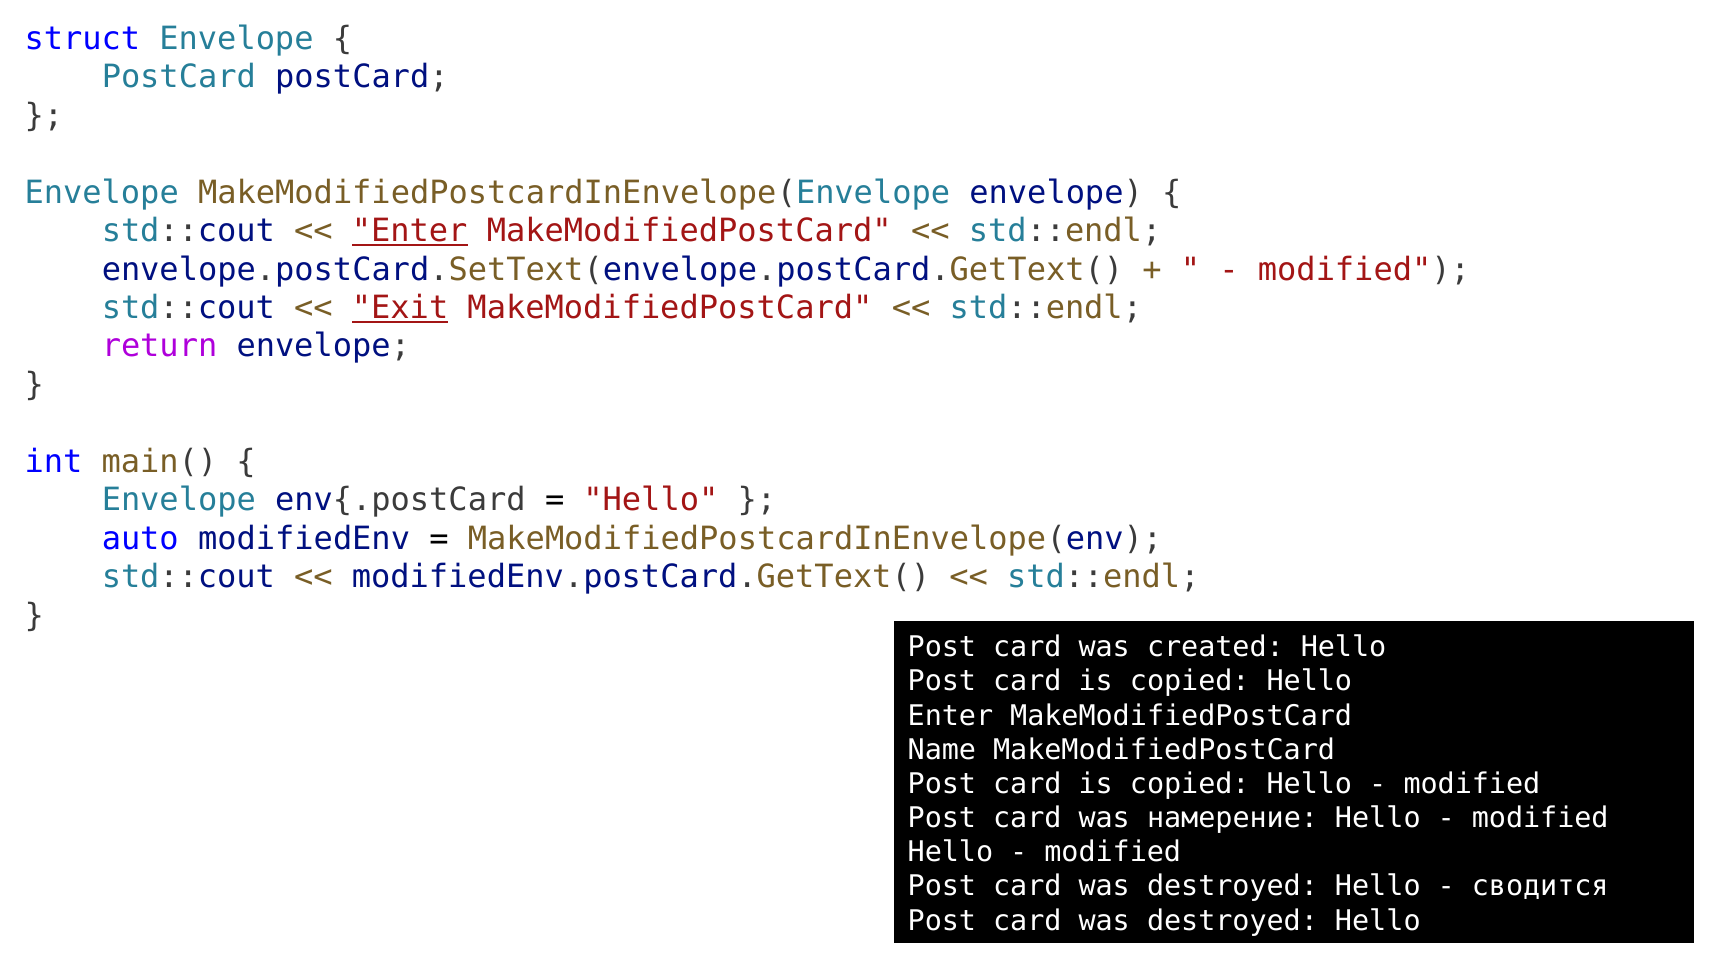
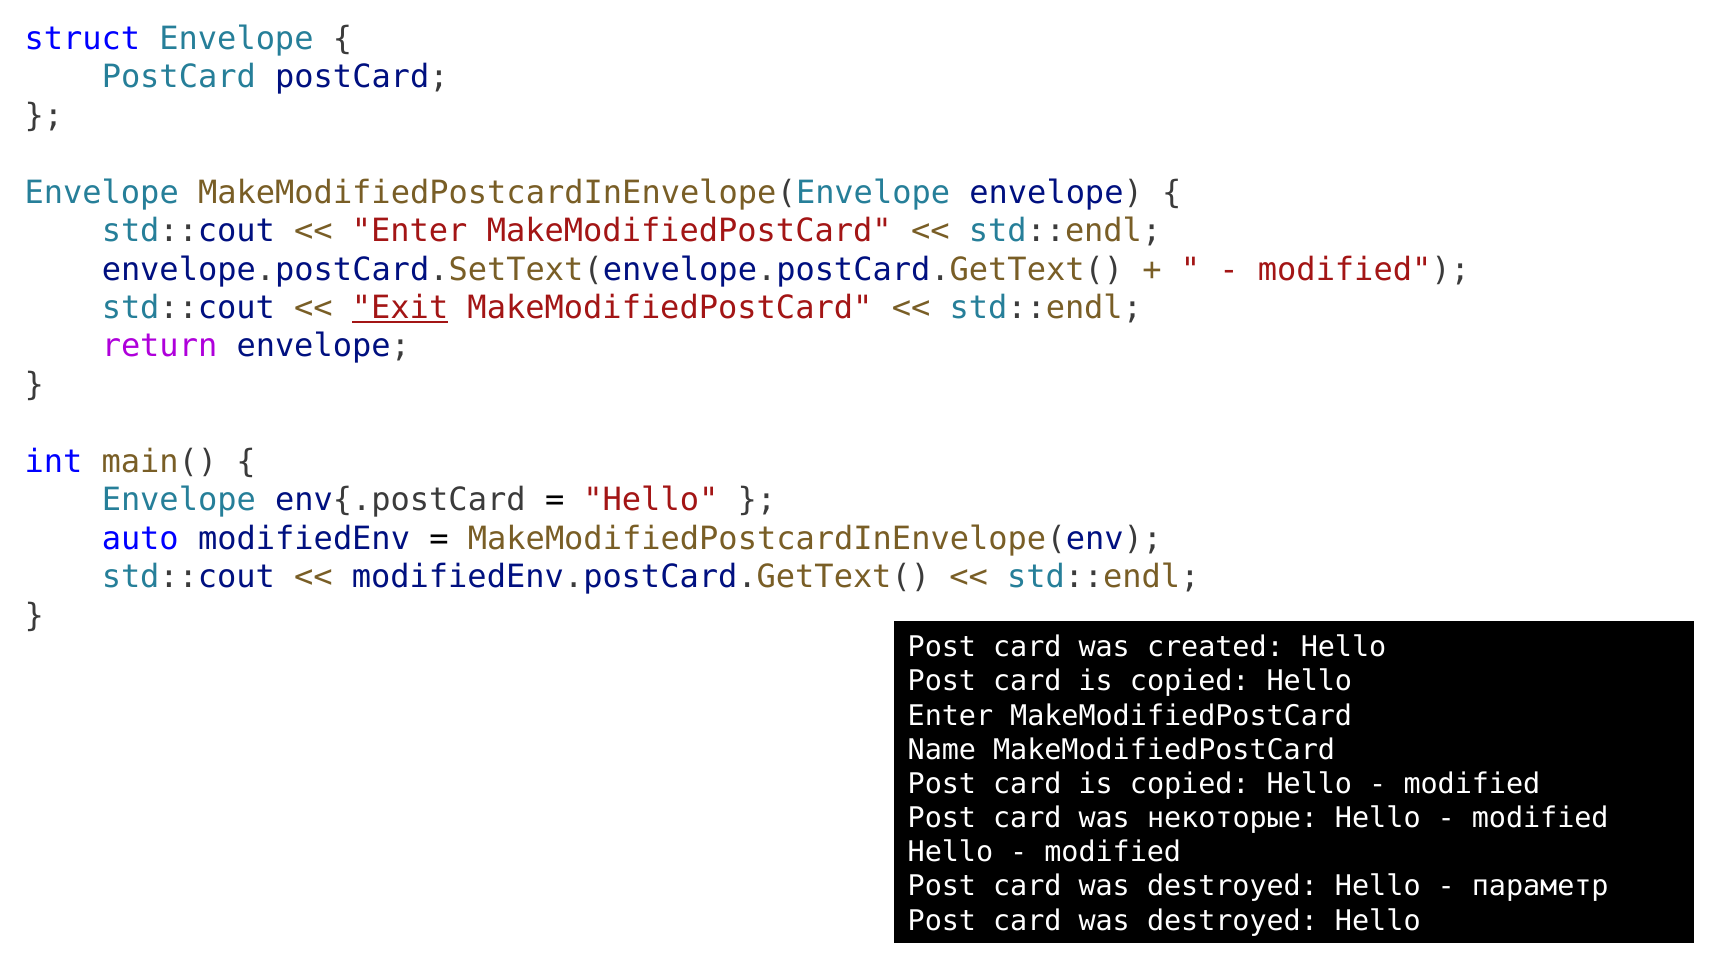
Enter underline: present -> none (410, 231)
намерение: намерение -> некоторые (1233, 818)
сводится: сводится -> параметр (1540, 887)
